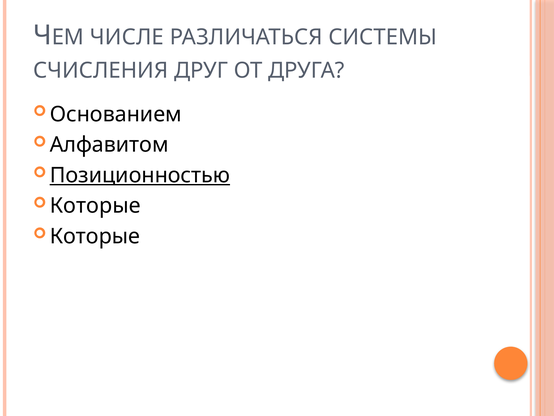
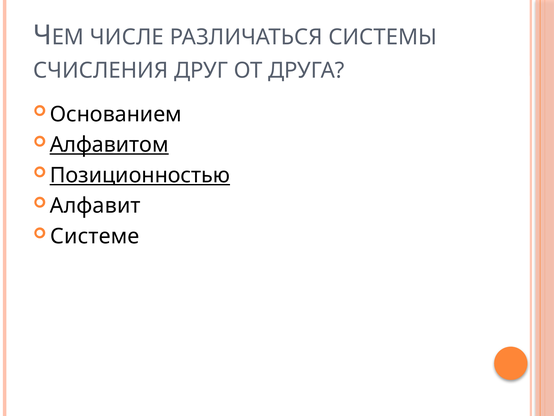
Алфавитом underline: none -> present (109, 145)
Которые: Которые -> Алфавит (95, 206)
Которые: Которые -> Системе (95, 236)
